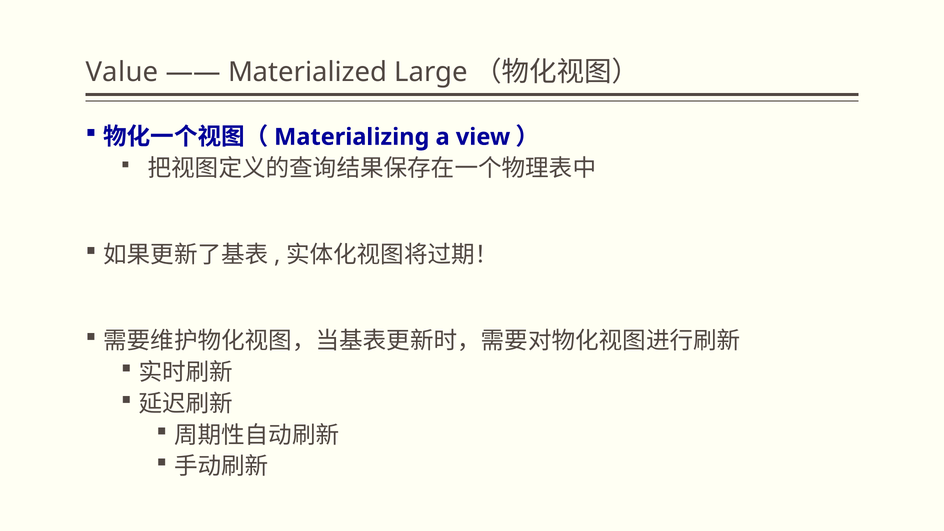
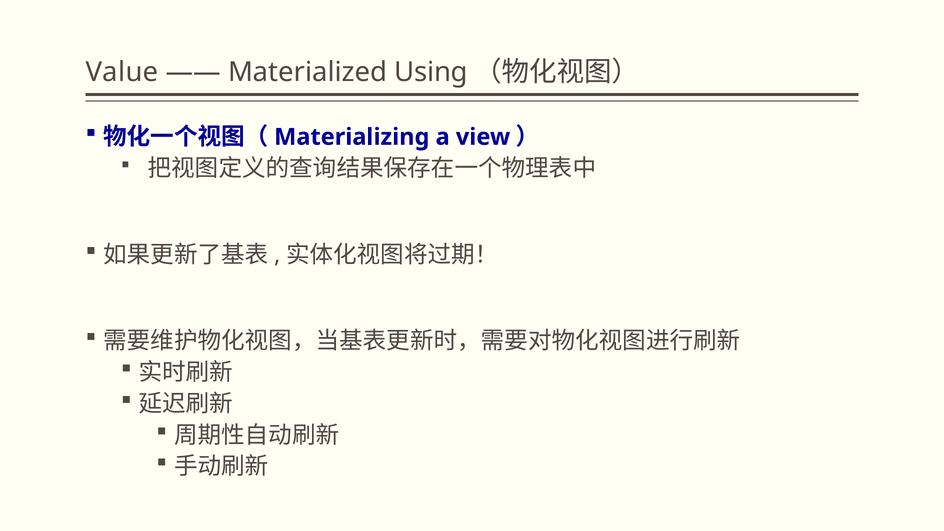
Large: Large -> Using (431, 72)
